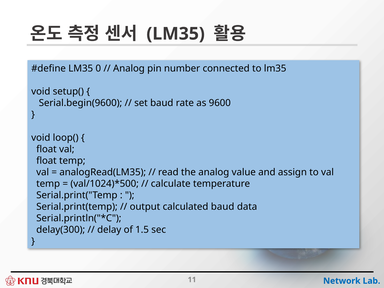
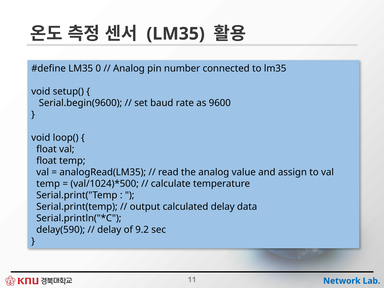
calculated baud: baud -> delay (223, 207)
delay(300: delay(300 -> delay(590 (61, 230)
1.5: 1.5 -> 9.2 (142, 230)
